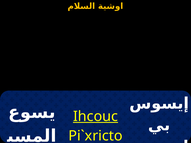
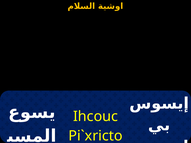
Ihcouc underline: present -> none (95, 117)
